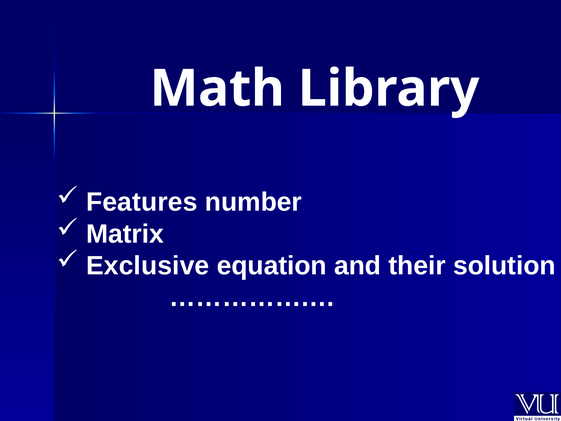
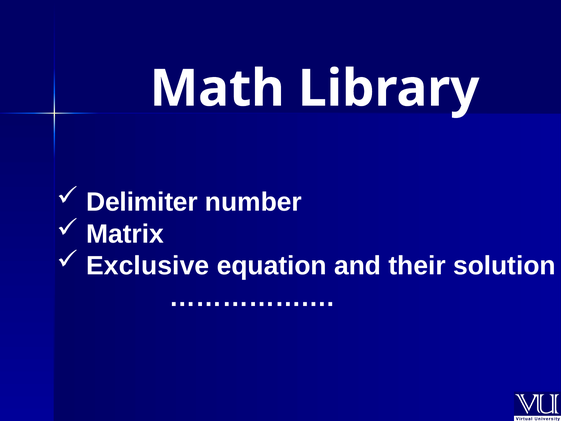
Features: Features -> Delimiter (142, 202)
